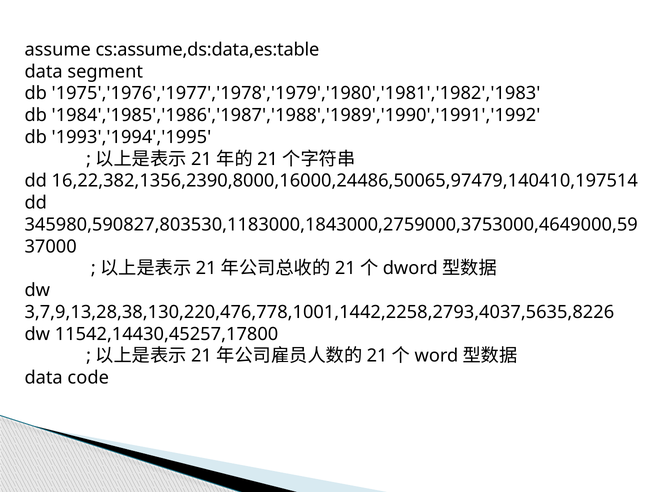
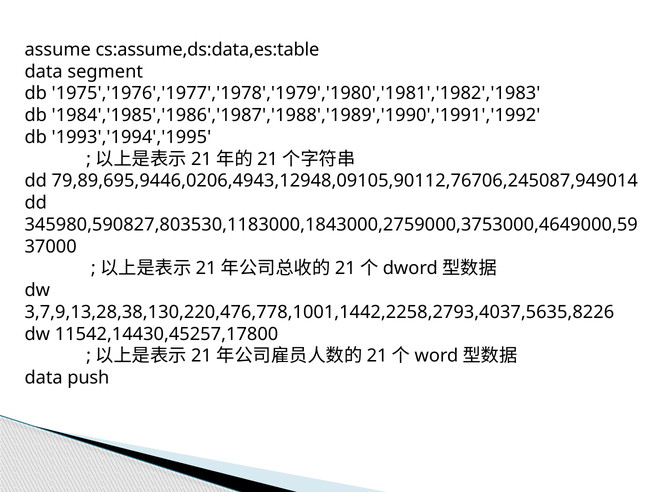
16,22,382,1356,2390,8000,16000,24486,50065,97479,140410,197514: 16,22,382,1356,2390,8000,16000,24486,50065,97479,140410,197514 -> 79,89,695,9446,0206,4943,12948,09105,90112,76706,245087,949014 (345, 181)
code: code -> push (88, 378)
